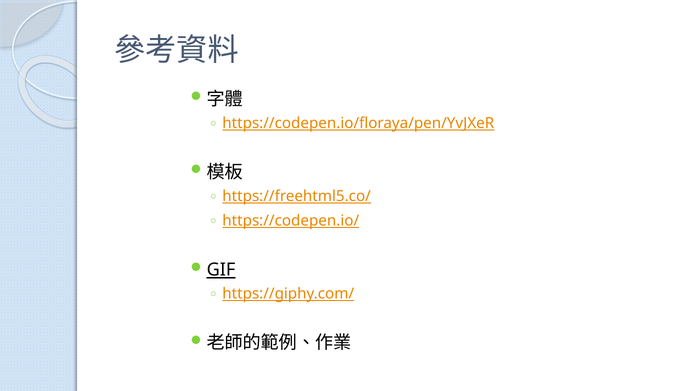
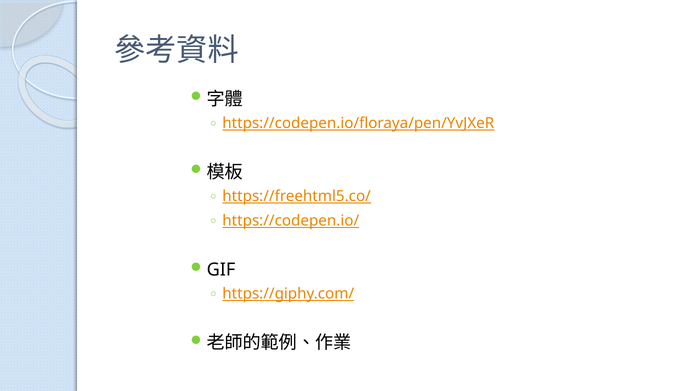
GIF underline: present -> none (221, 270)
